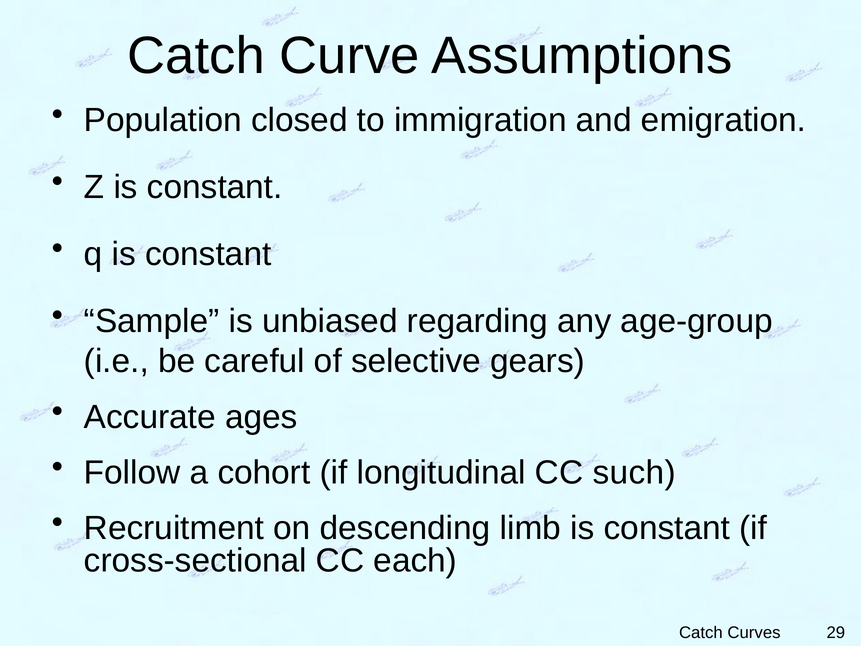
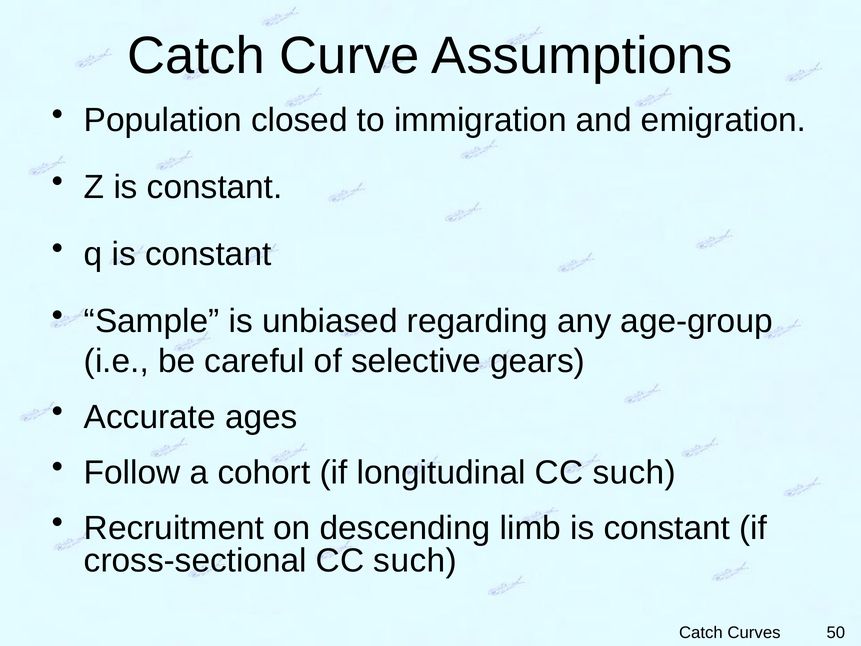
cross-sectional CC each: each -> such (415, 560)
29: 29 -> 50 (836, 632)
